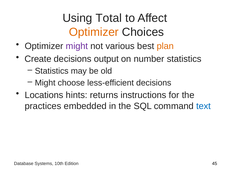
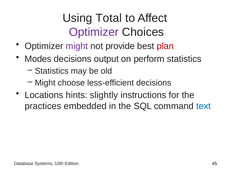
Optimizer colour: orange -> purple (94, 32)
various: various -> provide (120, 46)
plan colour: orange -> red (165, 46)
Create: Create -> Modes (38, 59)
number: number -> perform (149, 59)
returns: returns -> slightly (104, 95)
